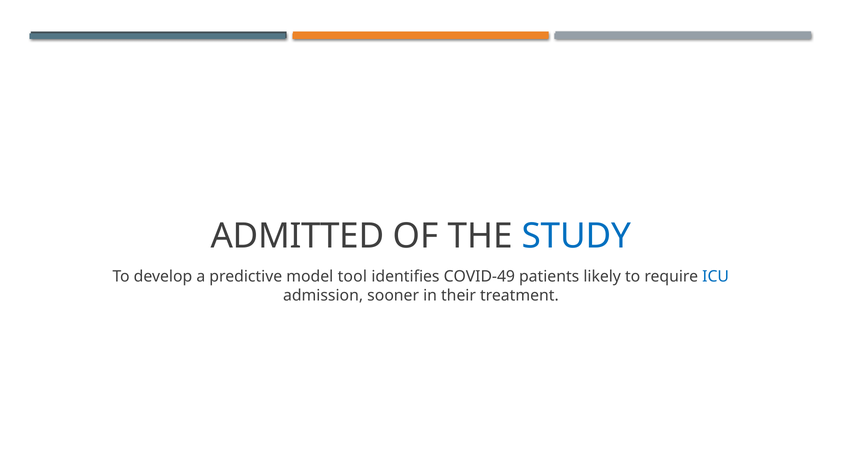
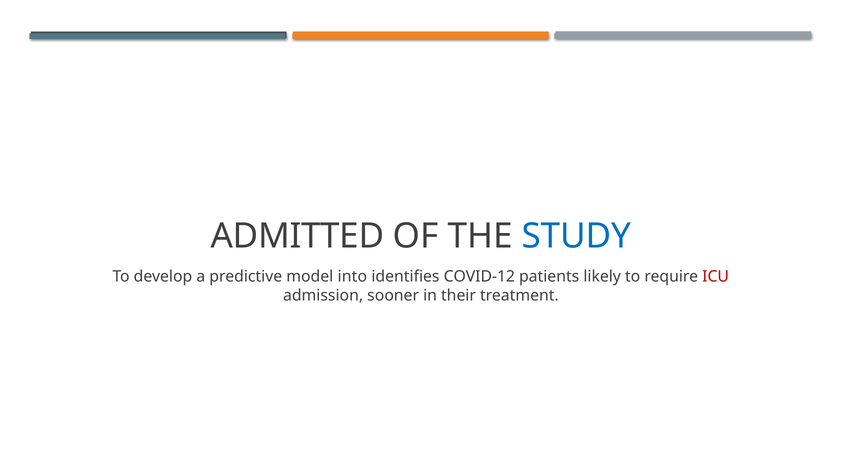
tool: tool -> into (352, 276)
COVID-49: COVID-49 -> COVID-12 (479, 276)
ICU colour: blue -> red (716, 276)
